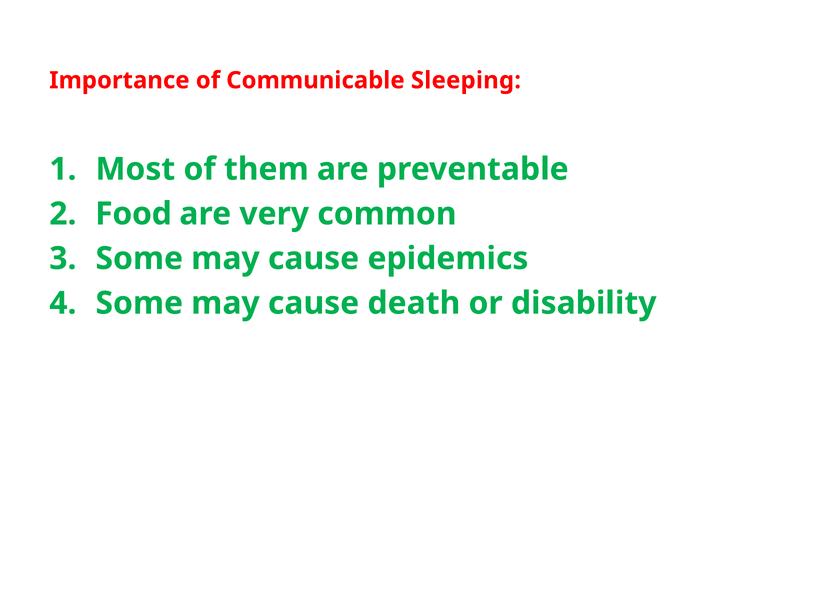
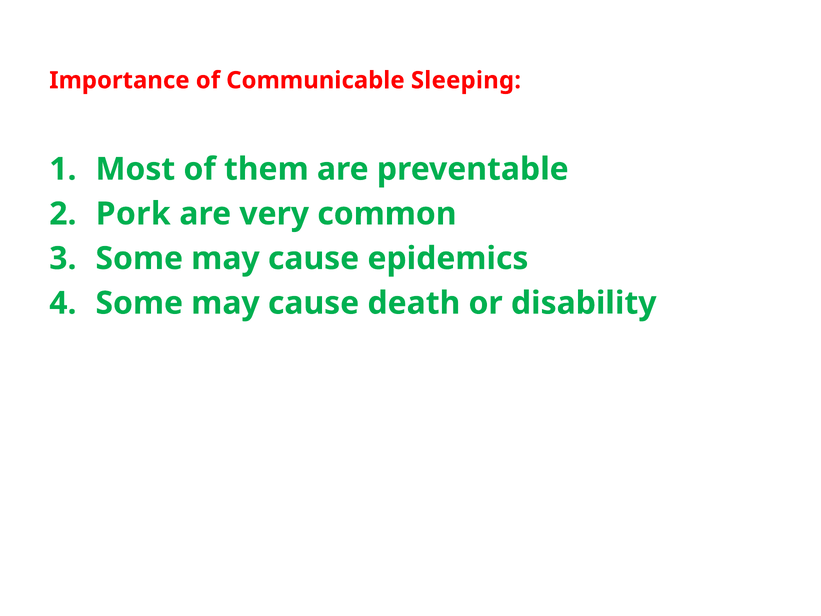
Food: Food -> Pork (133, 214)
